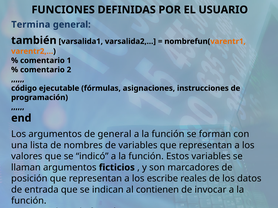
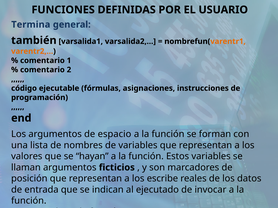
de general: general -> espacio (114, 134)
indicó: indicó -> hayan (92, 157)
contienen: contienen -> ejecutado (157, 190)
